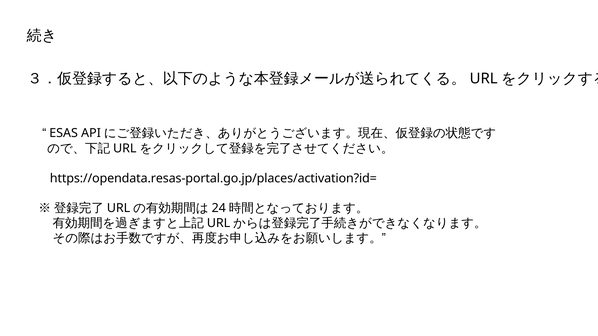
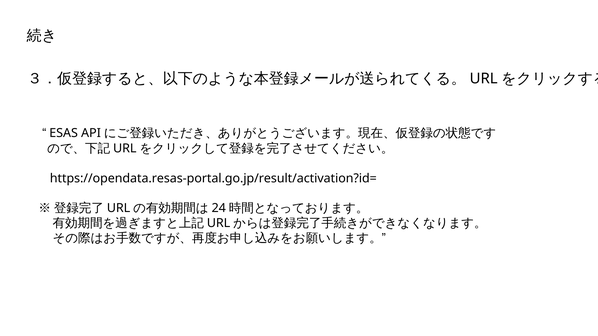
https://opendata.resas-portal.go.jp/places/activation?id=: https://opendata.resas-portal.go.jp/places/activation?id= -> https://opendata.resas-portal.go.jp/result/activation?id= (213, 179)
